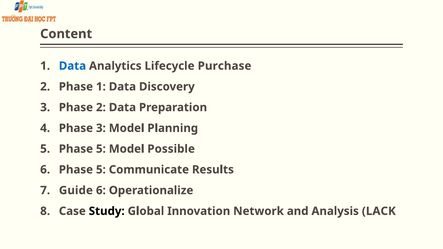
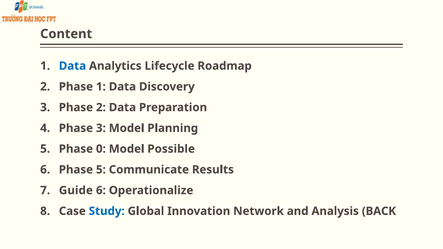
Purchase: Purchase -> Roadmap (225, 66)
5 Phase 5: 5 -> 0 (101, 149)
Study colour: black -> blue (107, 211)
LACK: LACK -> BACK (379, 211)
